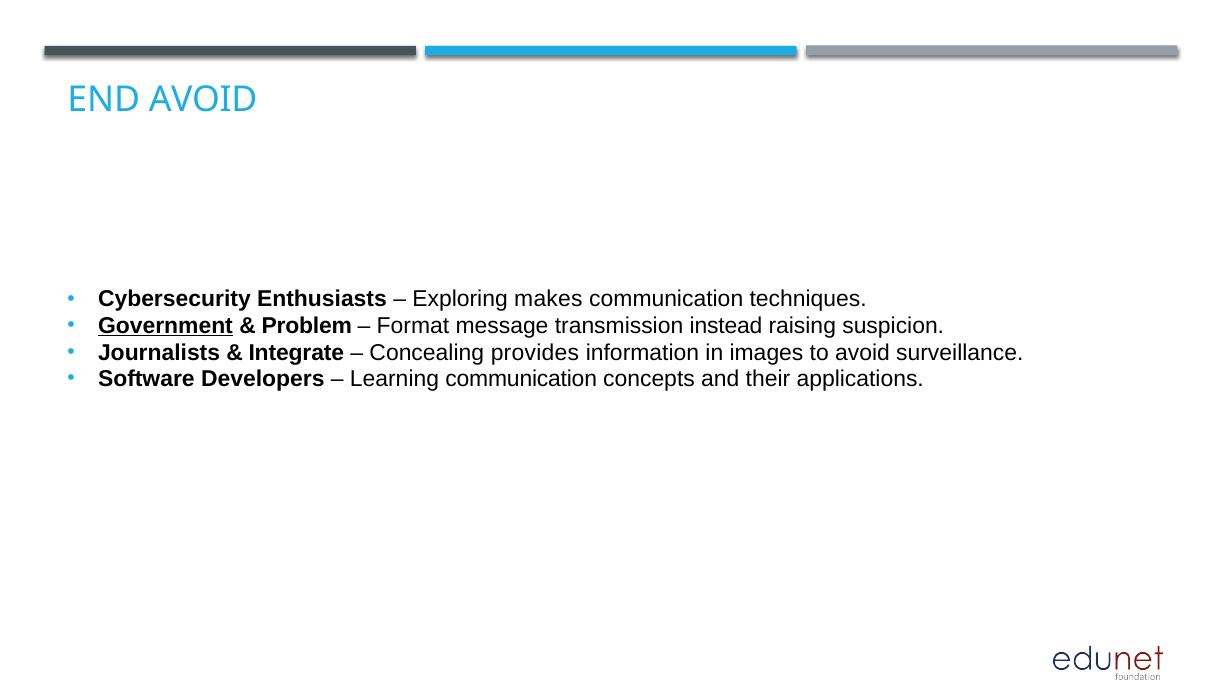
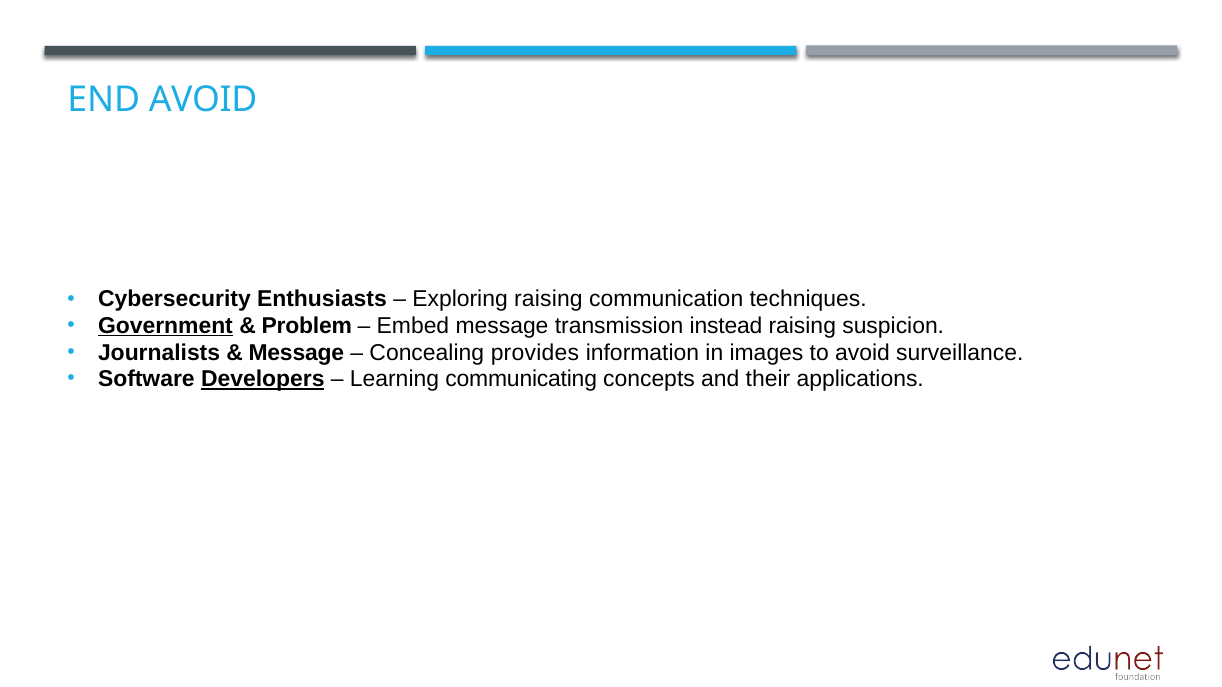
Exploring makes: makes -> raising (548, 300)
Format: Format -> Embed (413, 326)
Integrate: Integrate -> Message (296, 353)
Developers underline: none -> present (263, 379)
Learning communication: communication -> communicating (521, 379)
